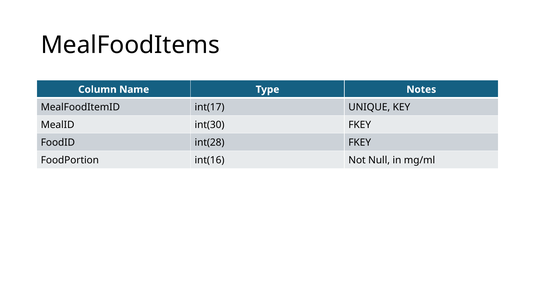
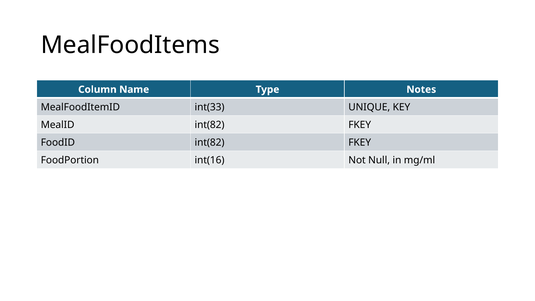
int(17: int(17 -> int(33 (210, 107)
MealID int(30: int(30 -> int(82 (210, 125)
FoodID int(28: int(28 -> int(82 (210, 143)
